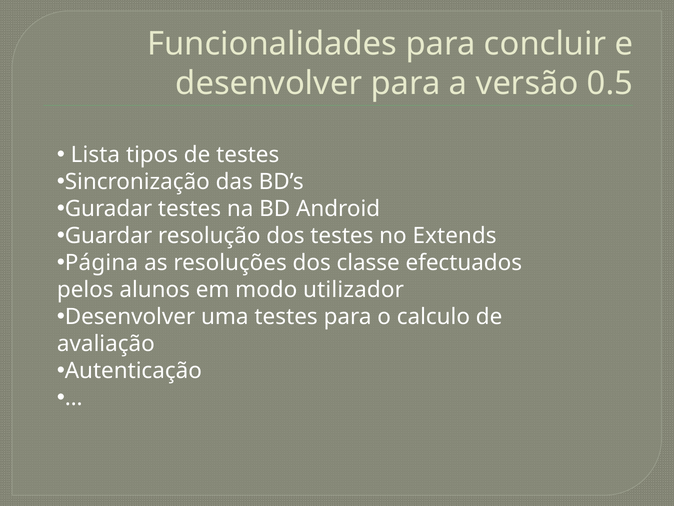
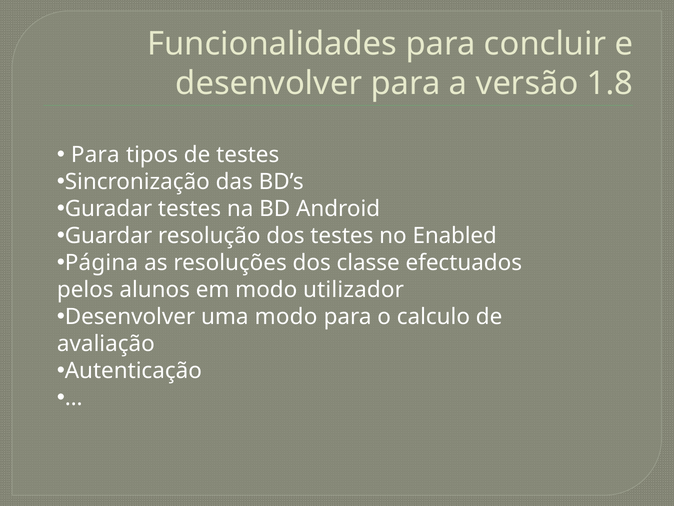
0.5: 0.5 -> 1.8 (610, 83)
Lista: Lista -> Para (95, 155)
Extends: Extends -> Enabled (455, 236)
uma testes: testes -> modo (286, 317)
